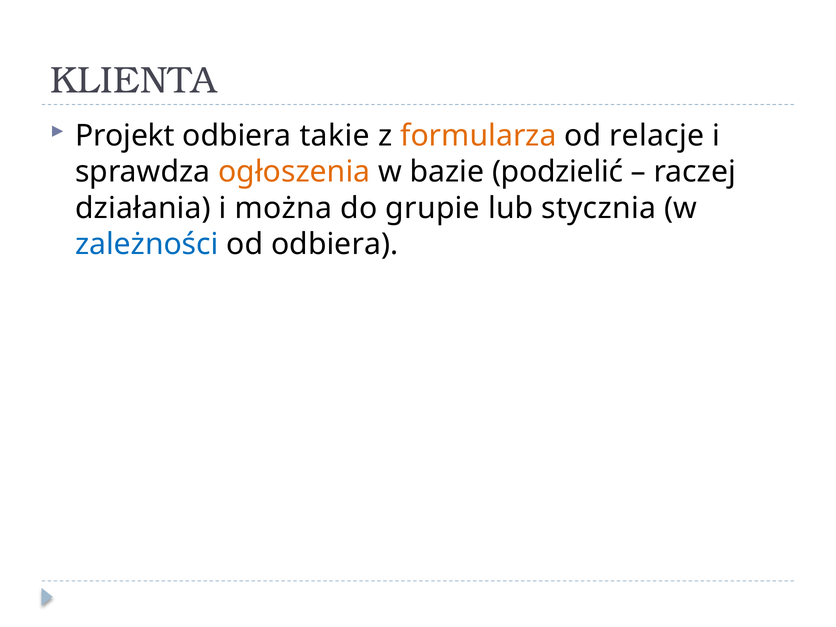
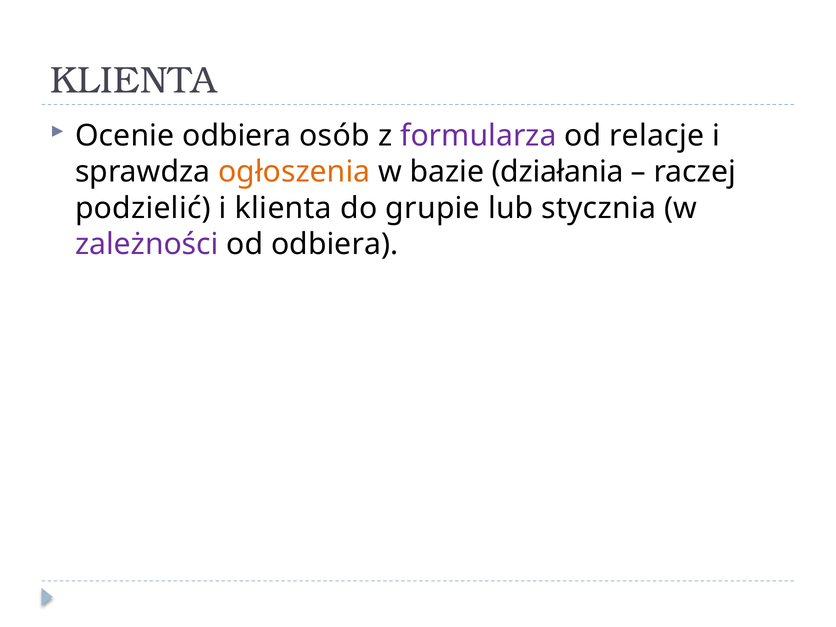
Projekt: Projekt -> Ocenie (125, 136)
takie: takie -> osób (335, 136)
formularza colour: orange -> purple (478, 136)
podzielić: podzielić -> działania (558, 172)
działania: działania -> podzielić (143, 208)
i można: można -> klienta (283, 208)
zależności colour: blue -> purple (147, 244)
